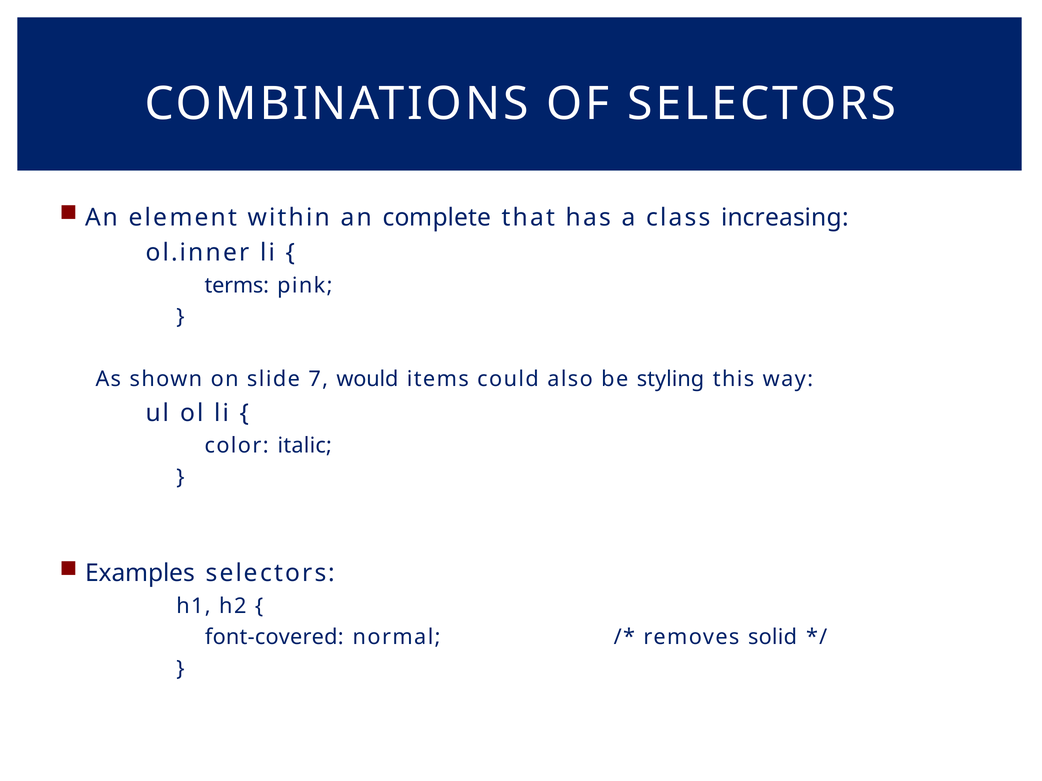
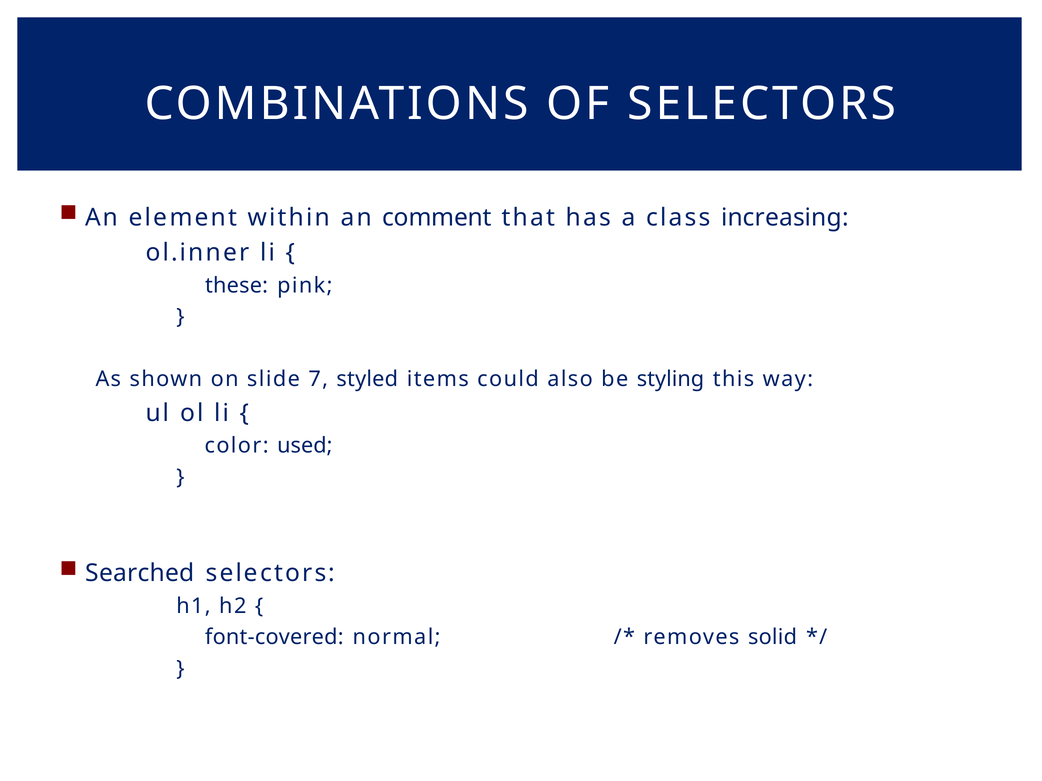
complete: complete -> comment (437, 218)
terms: terms -> these (237, 286)
would: would -> styled (367, 379)
italic: italic -> used (305, 446)
Examples: Examples -> Searched (140, 574)
